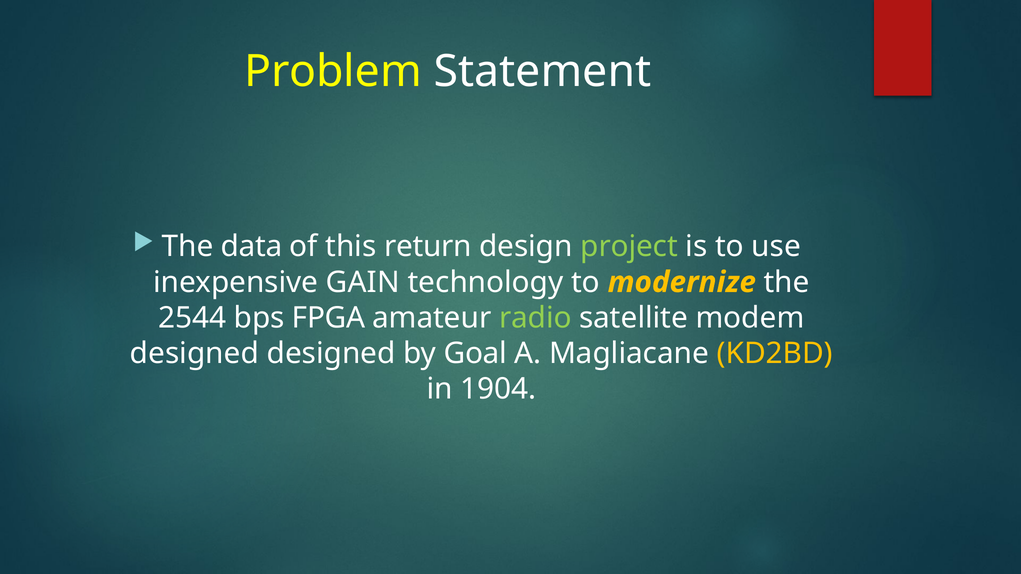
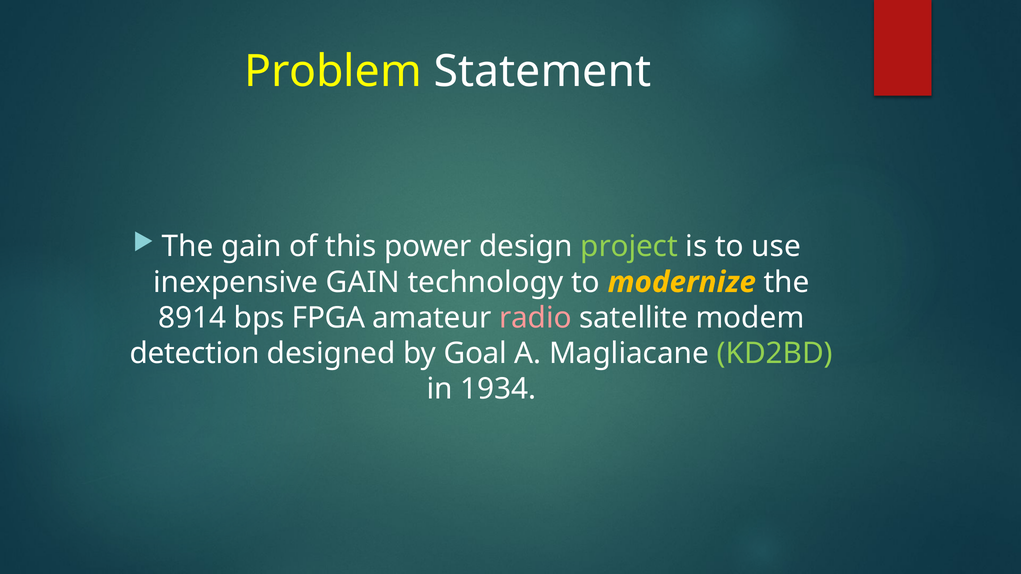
The data: data -> gain (251, 247)
return: return -> power (428, 247)
2544: 2544 -> 8914 (192, 318)
radio colour: light green -> pink (535, 318)
designed: designed -> detection (195, 354)
KD2BD colour: yellow -> light green (775, 354)
1904: 1904 -> 1934 (498, 389)
